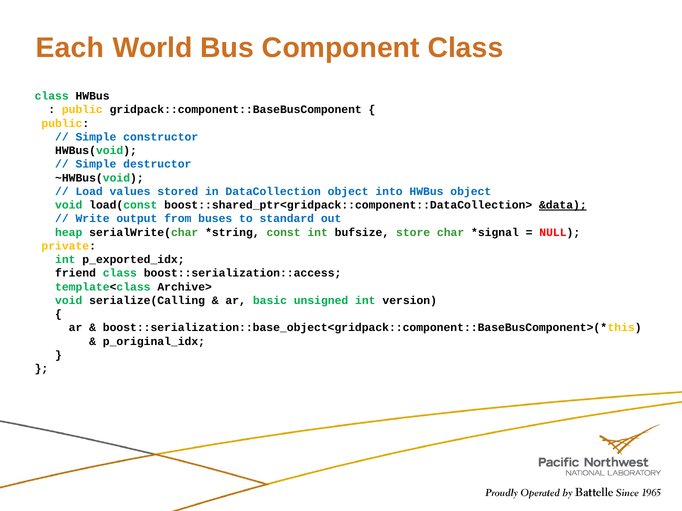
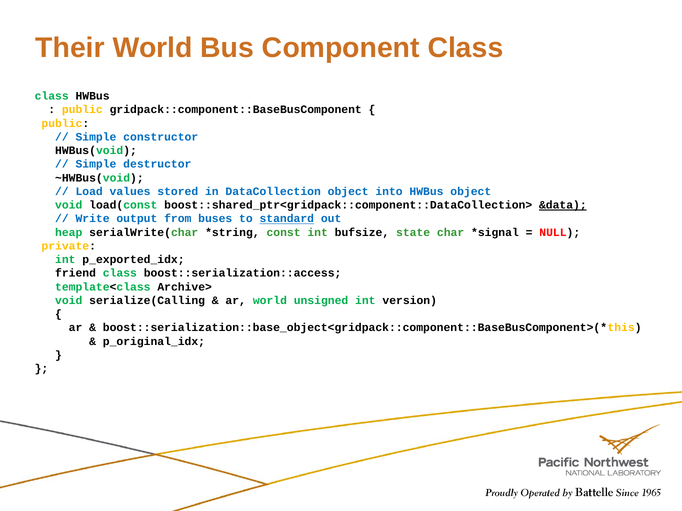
Each: Each -> Their (70, 48)
standard underline: none -> present (287, 219)
store: store -> state (413, 233)
ar basic: basic -> world (270, 301)
